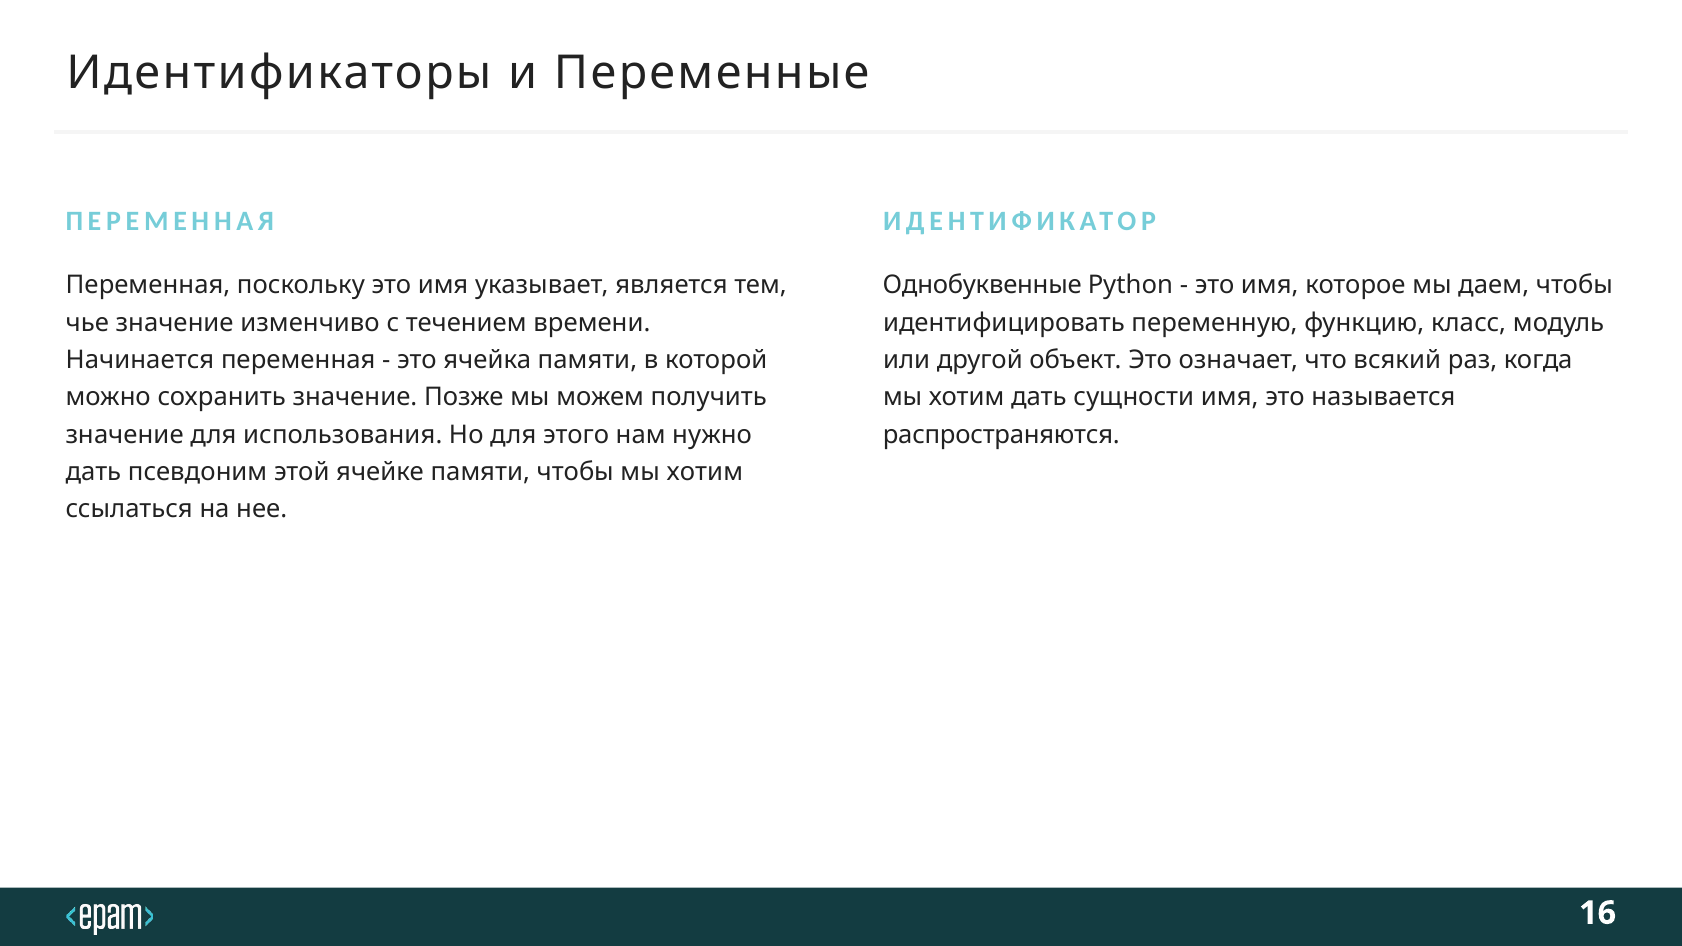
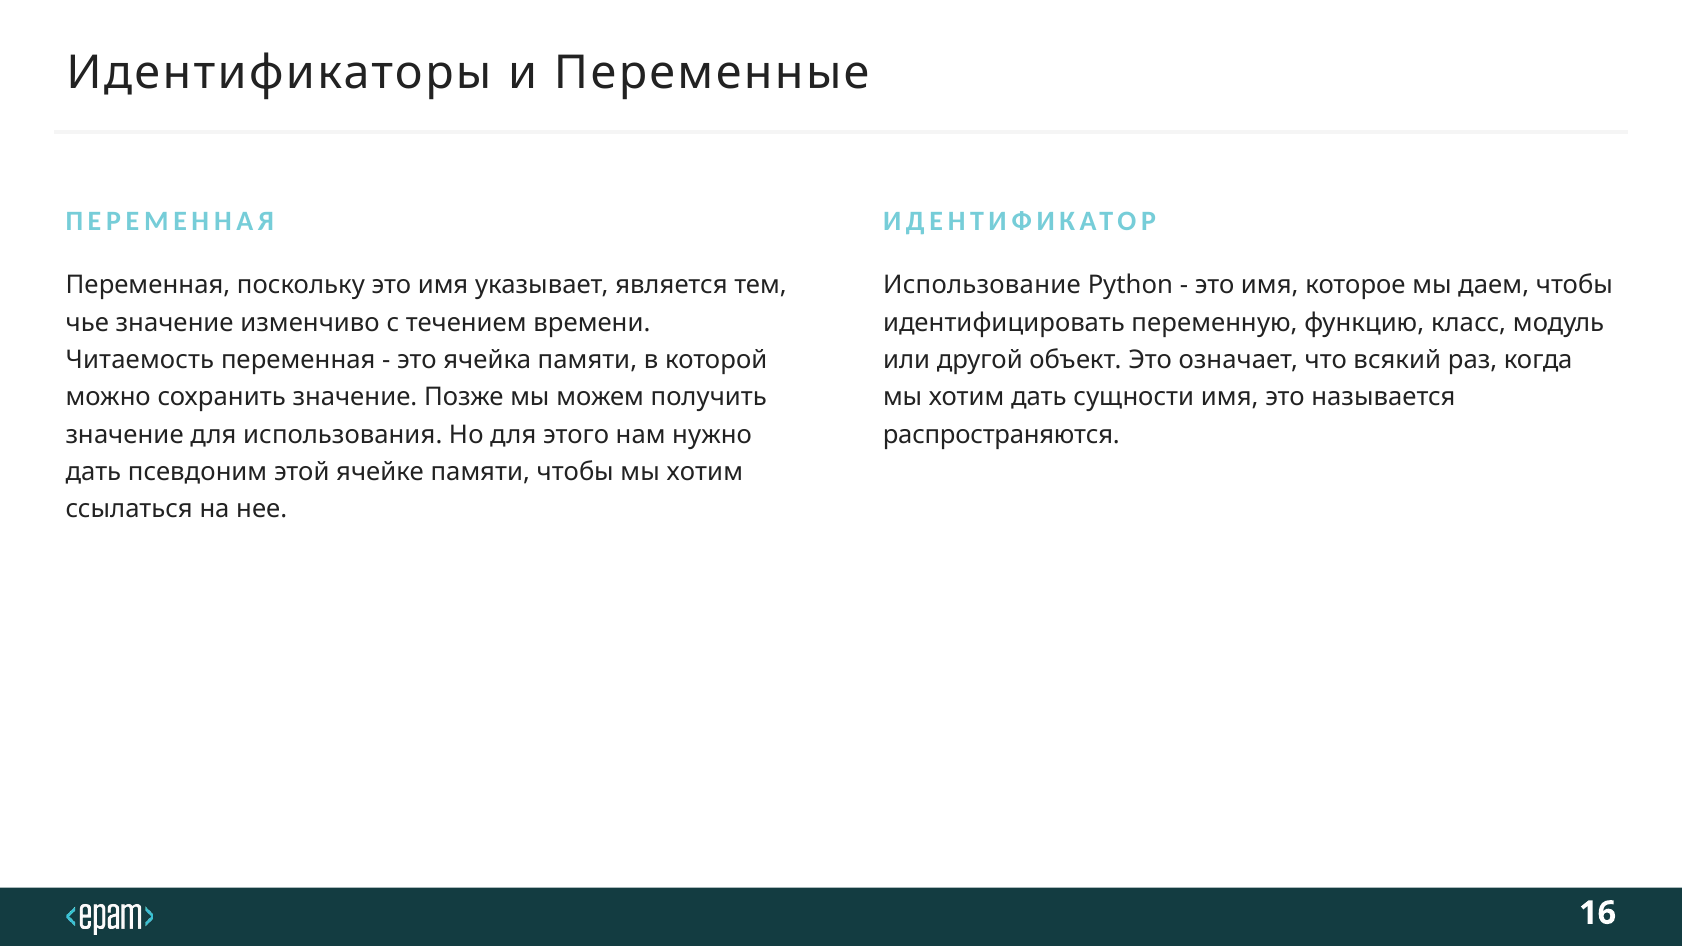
Однобуквенные: Однобуквенные -> Использование (982, 285)
Начинается: Начинается -> Читаемость (140, 360)
